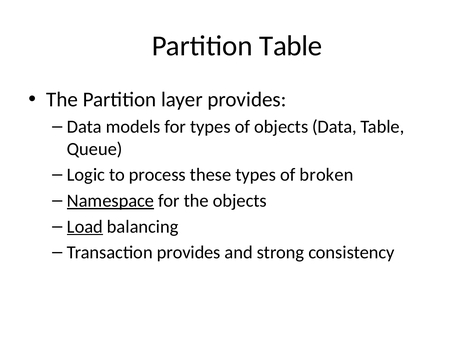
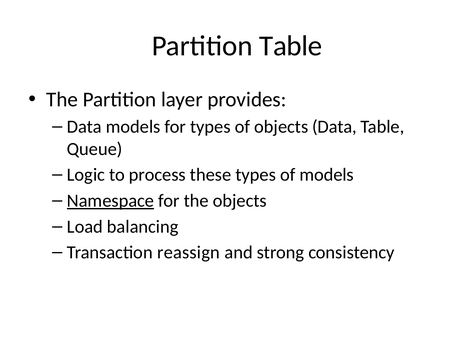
of broken: broken -> models (327, 175)
Load underline: present -> none (85, 226)
Transaction provides: provides -> reassign (189, 252)
